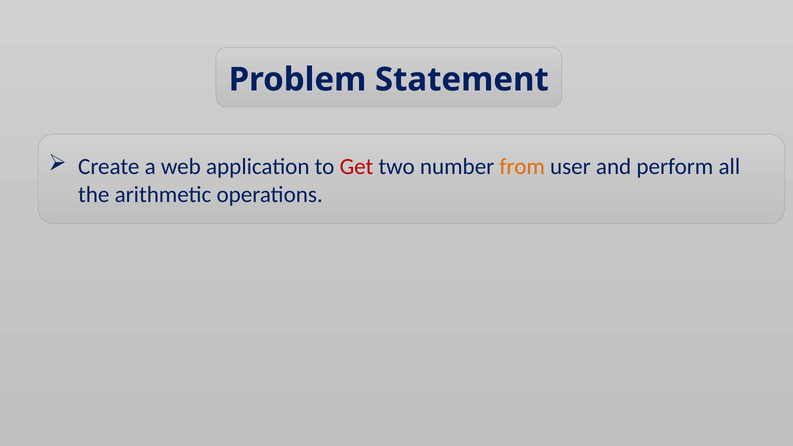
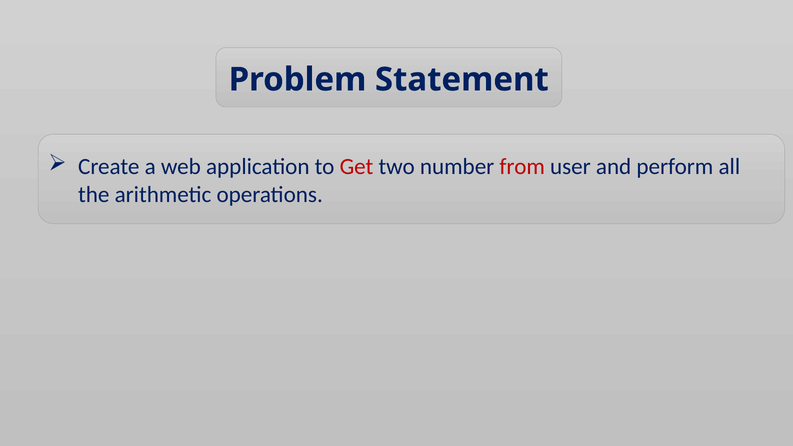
from colour: orange -> red (522, 167)
